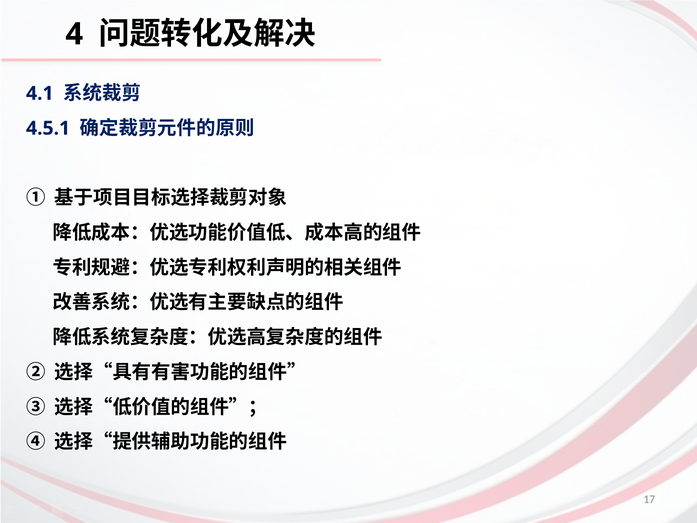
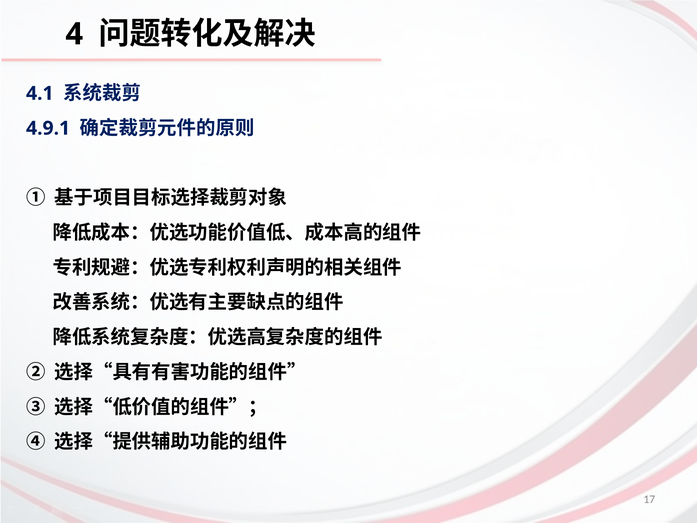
4.5.1: 4.5.1 -> 4.9.1 (48, 128)
